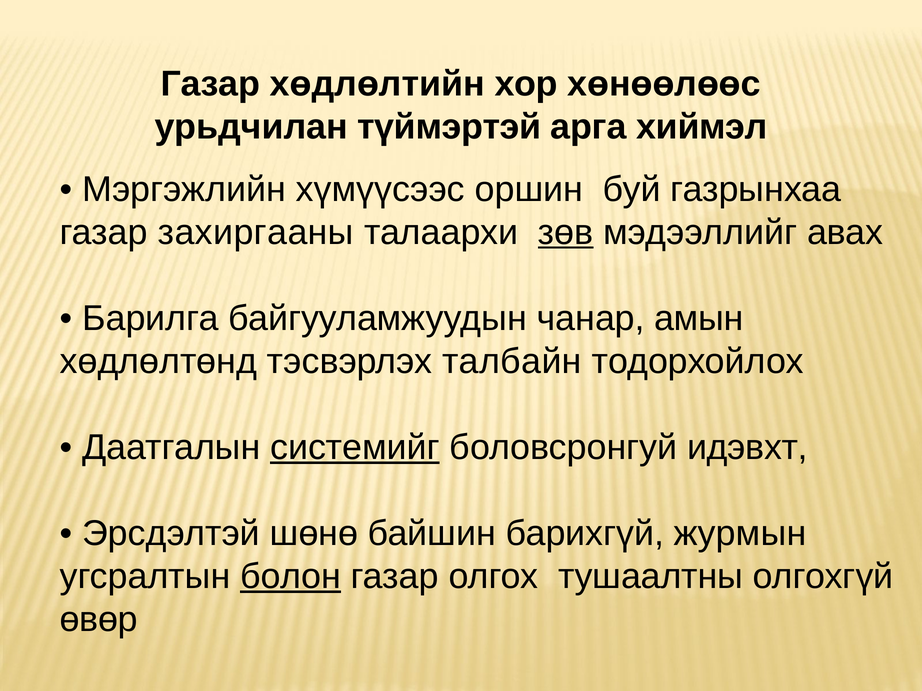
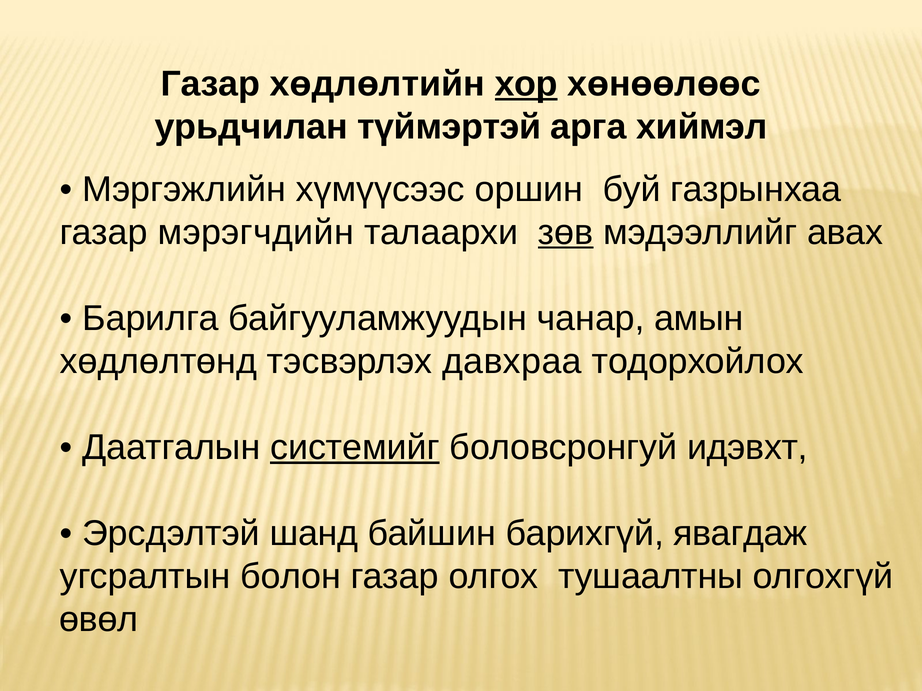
хор underline: none -> present (526, 84)
захиргааны: захиргааны -> мэрэгчдийн (256, 232)
талбайн: талбайн -> давхраа (512, 362)
шөнө: шөнө -> шанд (314, 534)
журмын: журмын -> явагдаж (740, 534)
болон underline: present -> none (291, 577)
өвөр: өвөр -> өвөл (99, 620)
